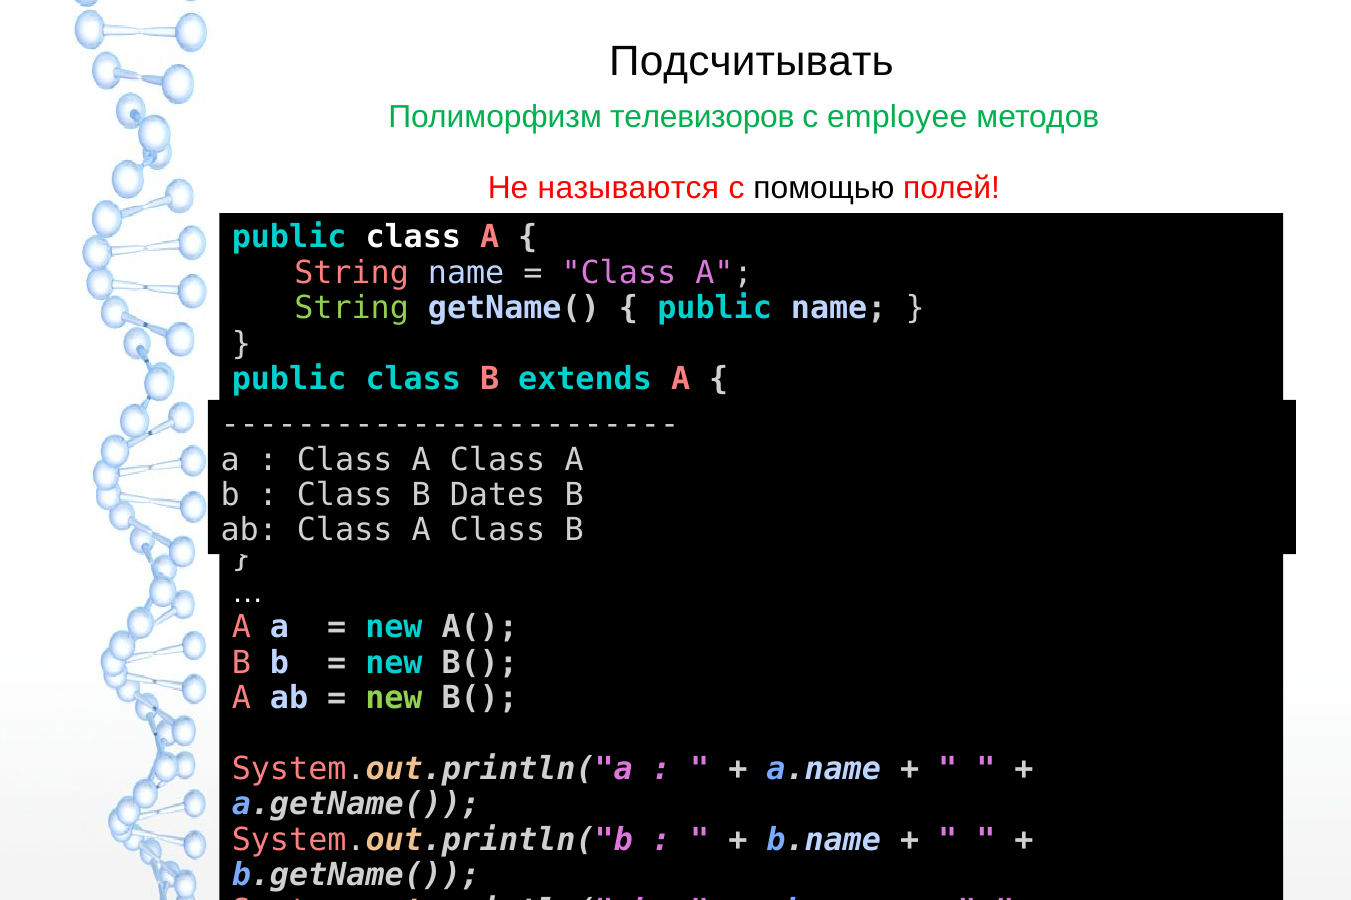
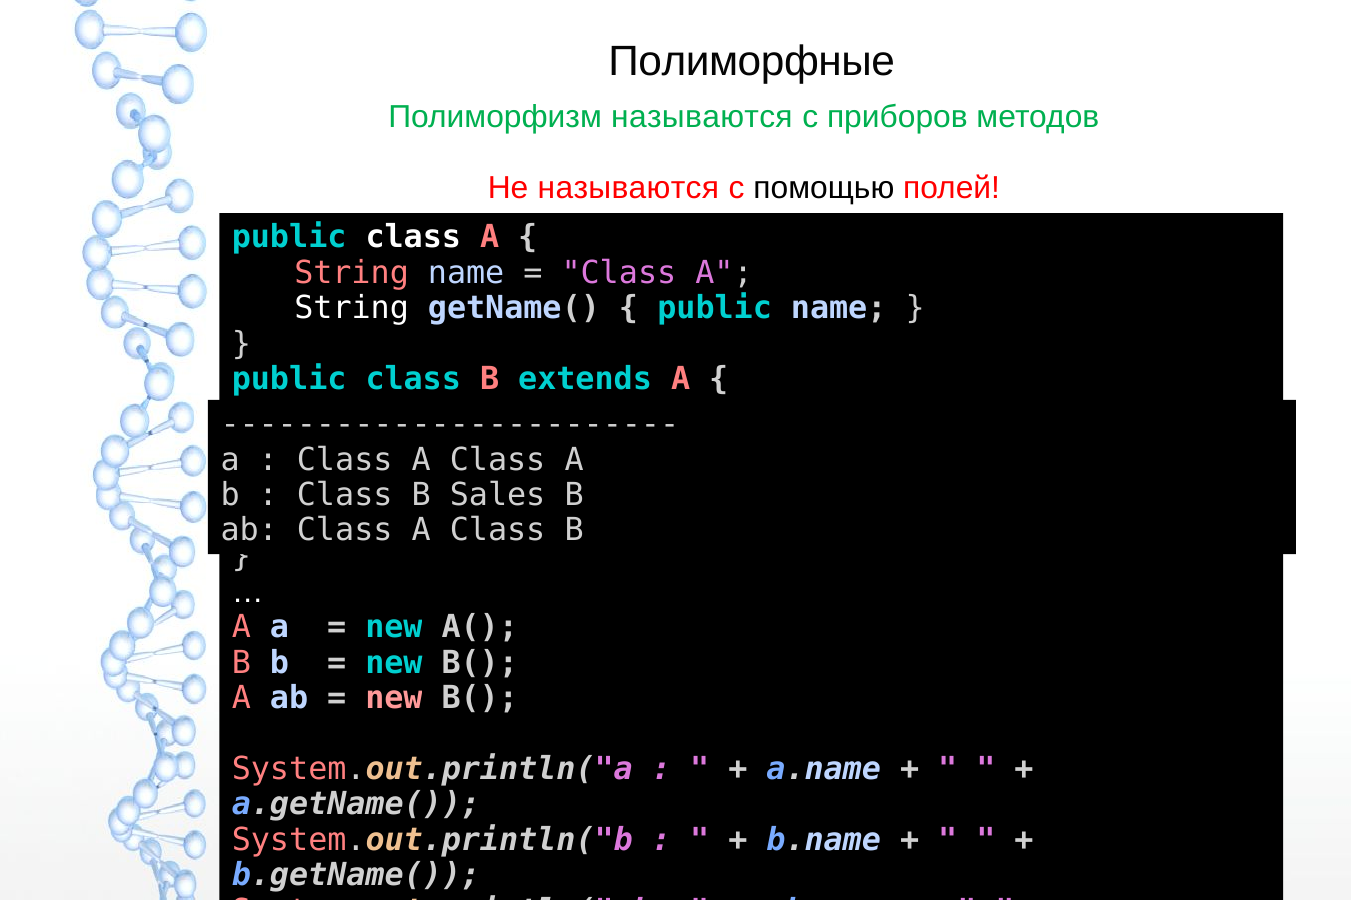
Подсчитывать: Подсчитывать -> Полиморфные (752, 61)
Полиморфизм телевизоров: телевизоров -> называются (702, 117)
employee: employee -> приборов (897, 117)
String colour: light green -> white (352, 308)
Dates: Dates -> Sales (498, 495)
new colour: light green -> pink (394, 699)
